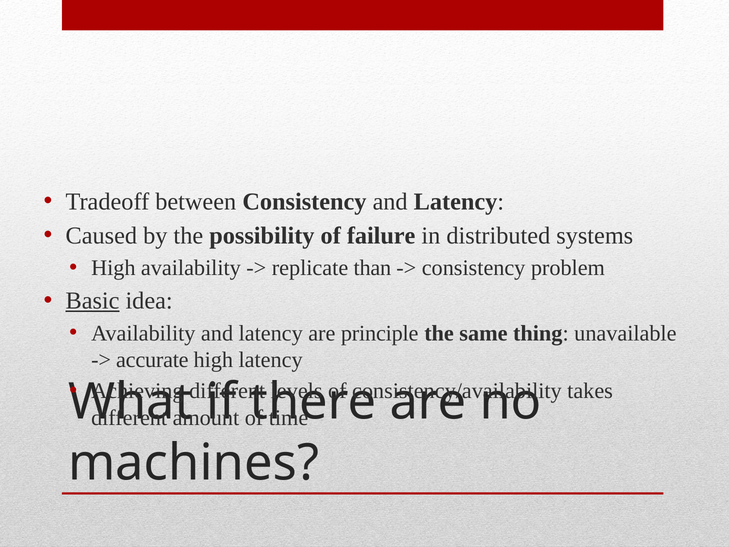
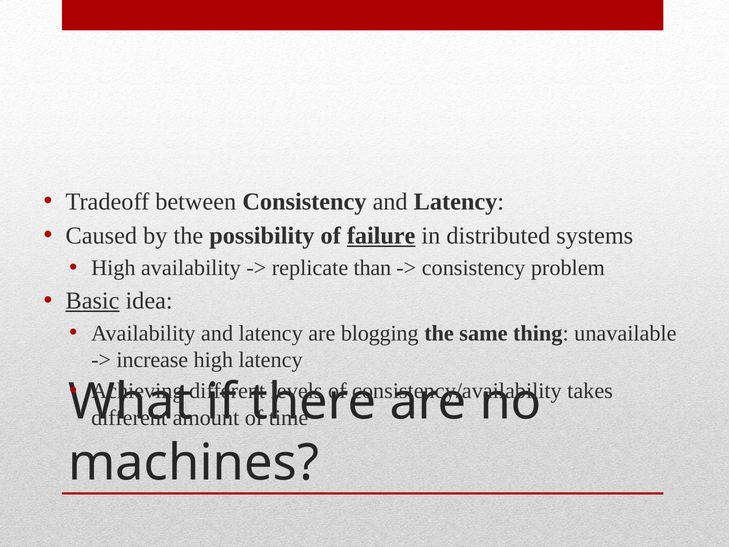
failure underline: none -> present (381, 236)
principle: principle -> blogging (380, 333)
accurate: accurate -> increase (152, 360)
